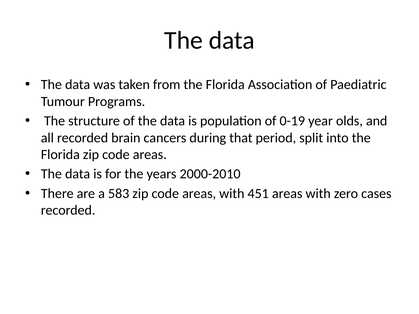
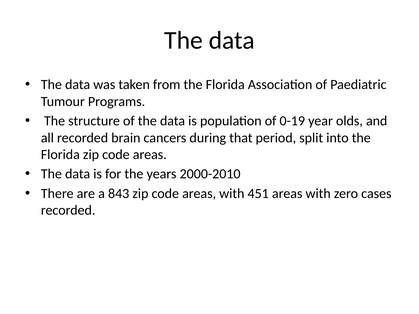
583: 583 -> 843 (119, 194)
